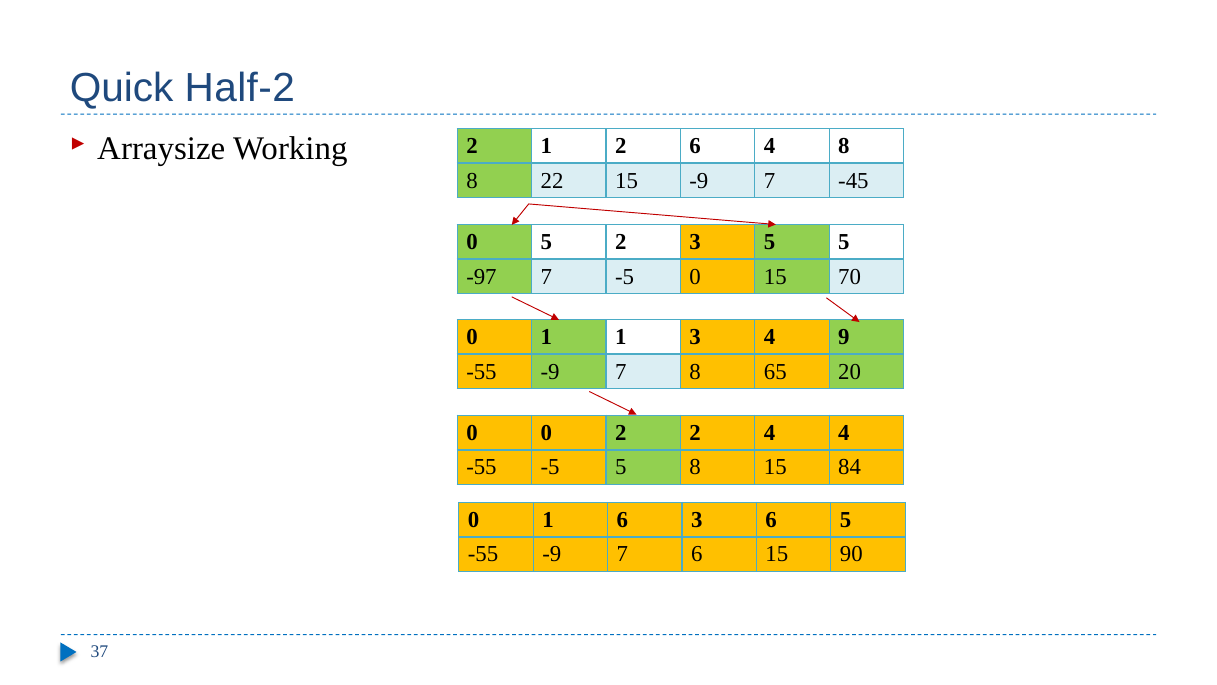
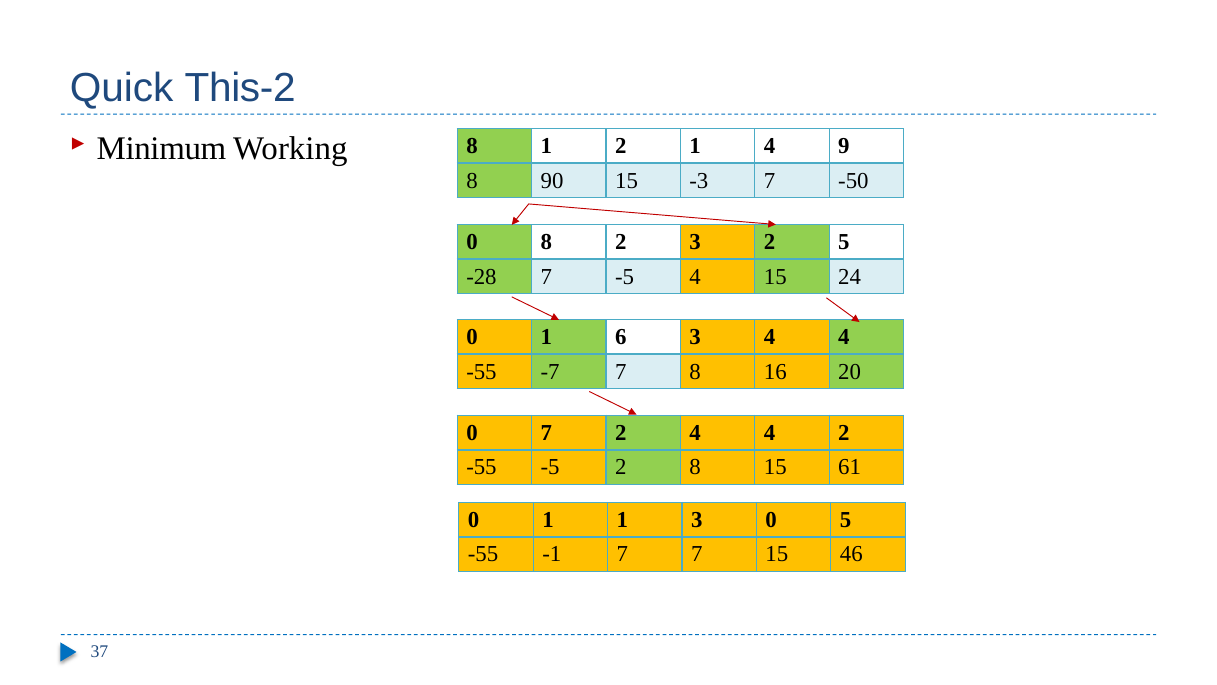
Half-2: Half-2 -> This-2 (240, 88)
Arraysize: Arraysize -> Minimum (161, 148)
Working 2: 2 -> 8 (472, 146)
2 6: 6 -> 1 (695, 146)
4 8: 8 -> 9 (844, 146)
22: 22 -> 90 (552, 181)
15 -9: -9 -> -3 (699, 181)
-45: -45 -> -50 (853, 181)
0 5: 5 -> 8 (546, 242)
3 5: 5 -> 2 (770, 242)
-97: -97 -> -28 (481, 276)
-5 0: 0 -> 4 (695, 276)
70: 70 -> 24 (850, 276)
1 1: 1 -> 6 (621, 337)
3 4 9: 9 -> 4 (844, 337)
-9: -9 -> -7 (550, 372)
65: 65 -> 16 (775, 372)
0 0: 0 -> 7 (546, 432)
2 2: 2 -> 4 (695, 432)
4 4: 4 -> 2 (844, 432)
-5 5: 5 -> 2 (621, 467)
84: 84 -> 61 (850, 467)
1 6: 6 -> 1 (622, 519)
3 6: 6 -> 0 (771, 519)
-9: -9 -> -1 (552, 554)
7 6: 6 -> 7 (697, 554)
90: 90 -> 46 (851, 554)
